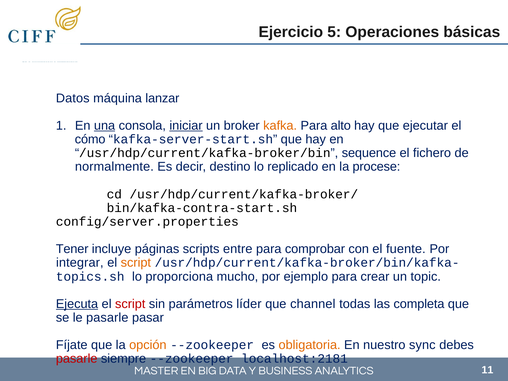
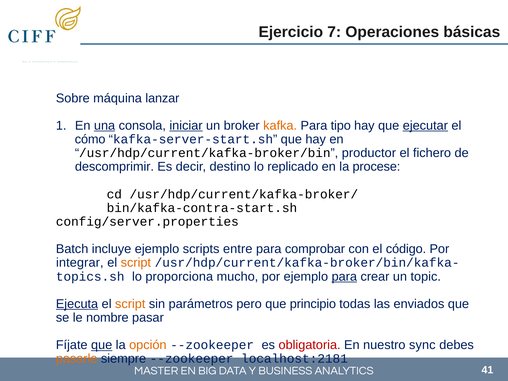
5: 5 -> 7 (334, 32)
Datos: Datos -> Sobre (73, 98)
alto: alto -> tipo (341, 126)
ejecutar underline: none -> present (425, 126)
sequence: sequence -> productor (369, 153)
normalmente: normalmente -> descomprimir (114, 167)
Tener: Tener -> Batch (72, 249)
incluye páginas: páginas -> ejemplo (157, 249)
fuente: fuente -> código (406, 249)
para underline: none -> present (344, 277)
script colour: red -> orange (130, 304)
líder: líder -> pero (249, 304)
channel: channel -> principio (313, 304)
completa: completa -> enviados (419, 304)
le pasarle: pasarle -> nombre (107, 318)
que underline: none -> present (102, 345)
obligatoria colour: orange -> red (310, 345)
pasarle colour: red -> orange (77, 359)
11: 11 -> 41 (487, 370)
